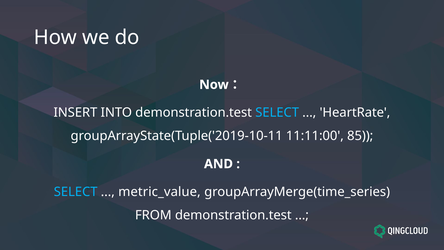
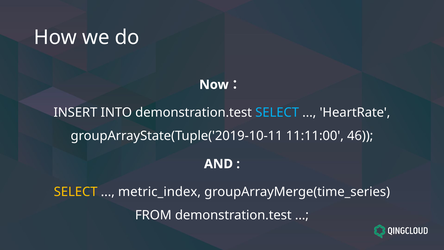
85: 85 -> 46 (360, 136)
SELECT colour: light blue -> yellow (76, 192)
metric_value: metric_value -> metric_index (159, 192)
